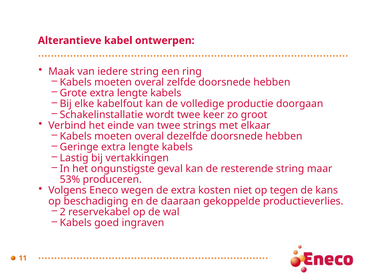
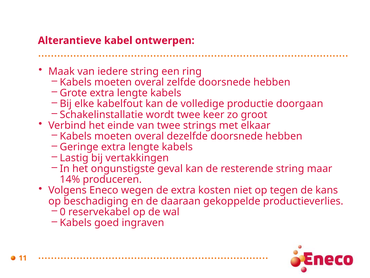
53%: 53% -> 14% (70, 179)
2: 2 -> 0 (63, 212)
